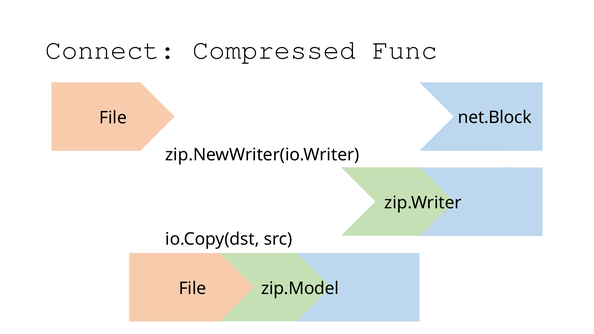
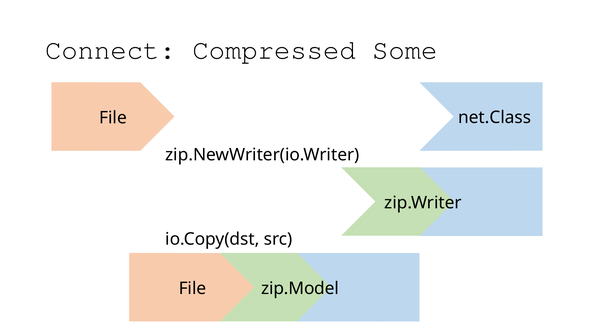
Func: Func -> Some (405, 50)
net.Block: net.Block -> net.Class (495, 118)
